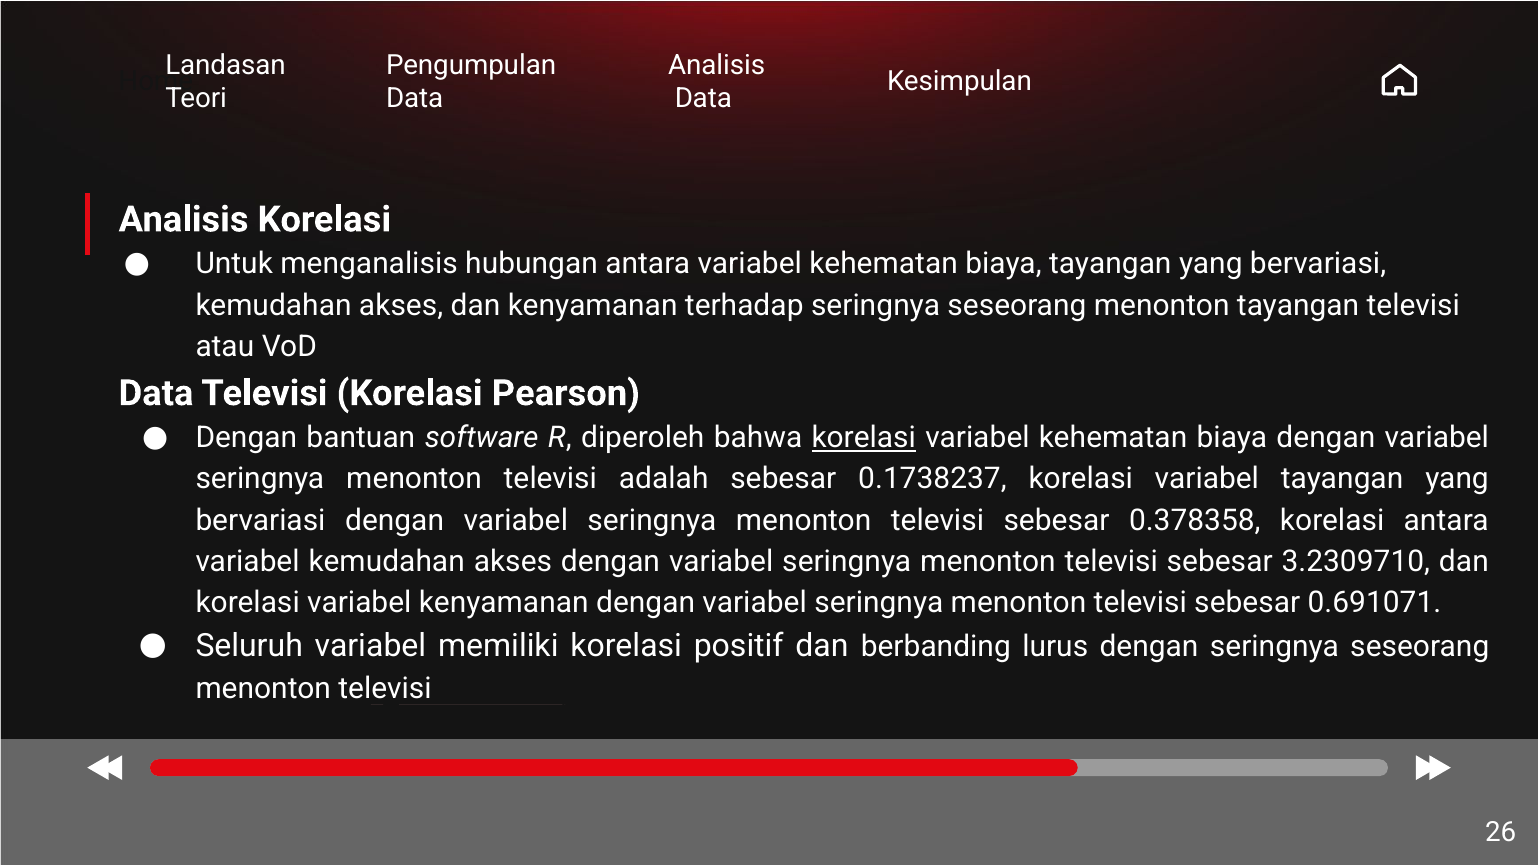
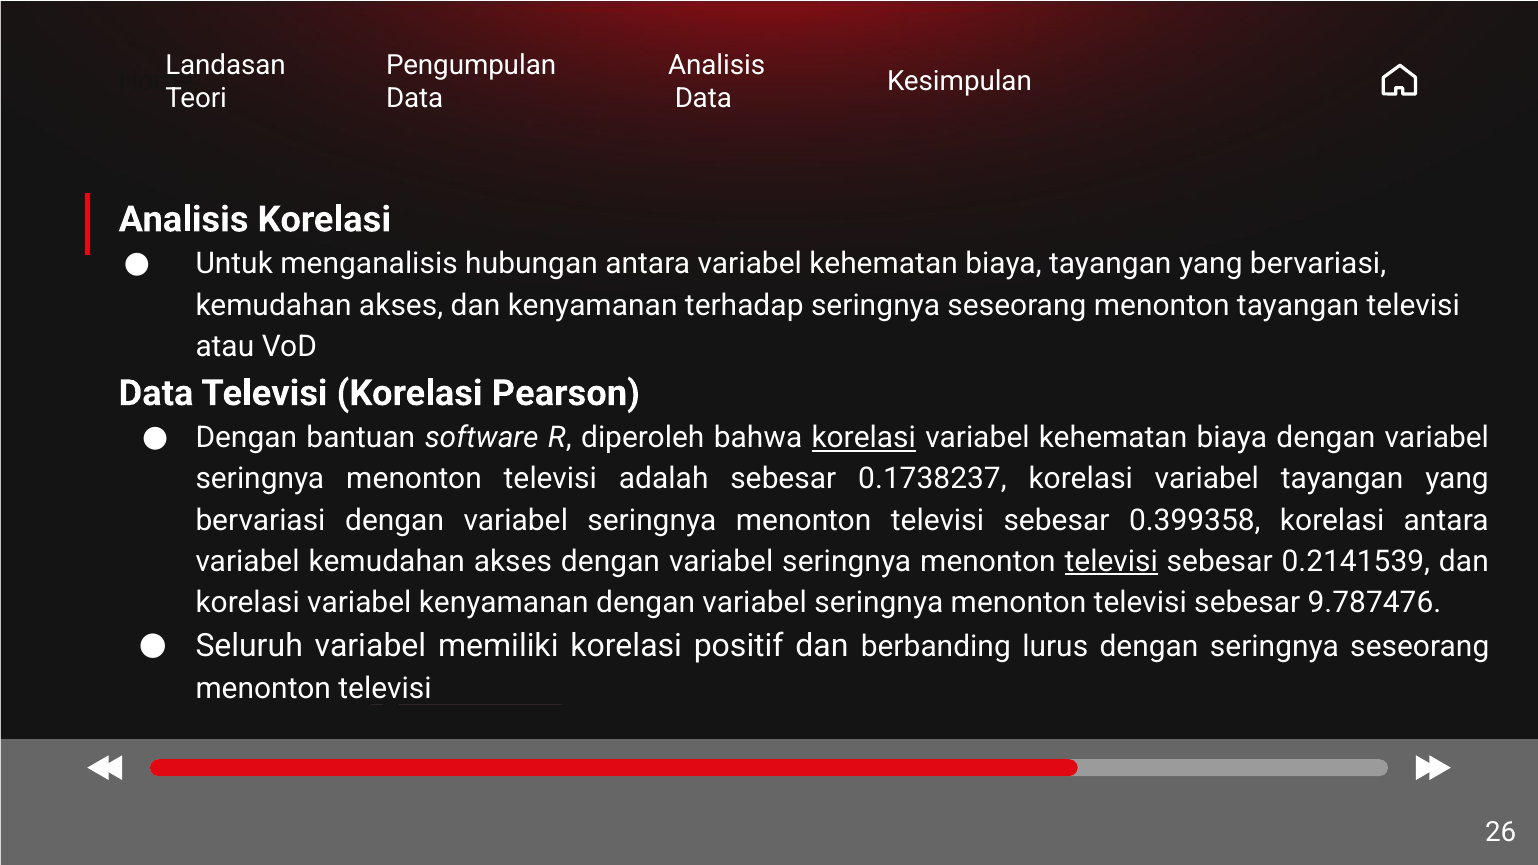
0.378358: 0.378358 -> 0.399358 (1195, 520)
televisi underline: none -> present (1111, 562)
3.2309710: 3.2309710 -> 0.2141539 (1356, 562)
0.691071: 0.691071 -> 9.787476 (1374, 603)
